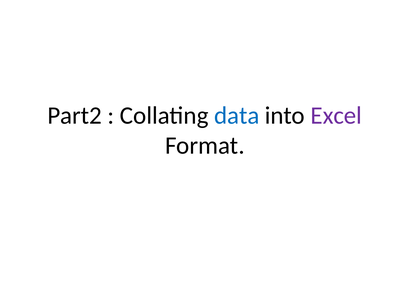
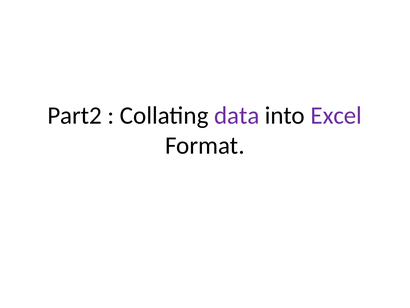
data colour: blue -> purple (237, 115)
